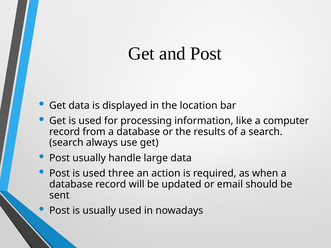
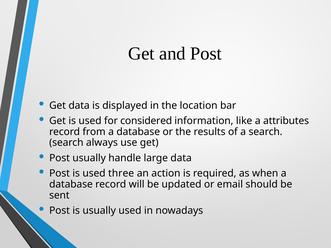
processing: processing -> considered (146, 121)
computer: computer -> attributes (286, 121)
